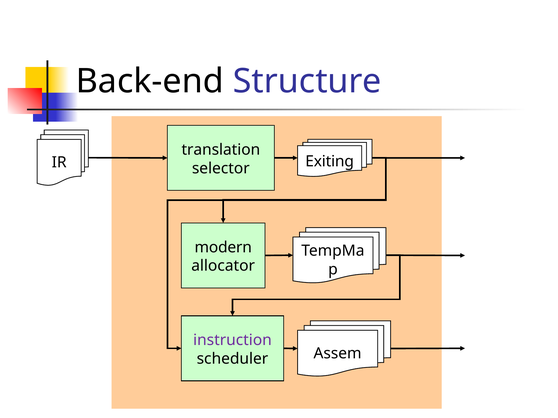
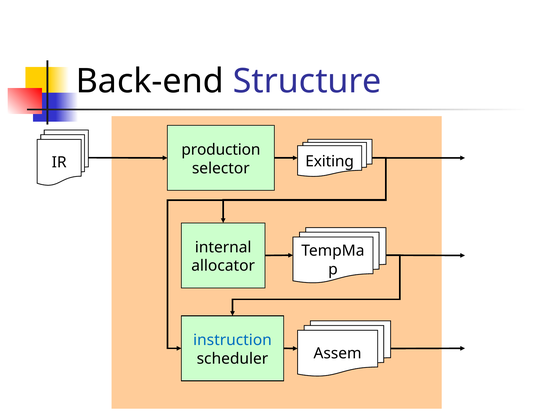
translation: translation -> production (221, 150)
modern: modern -> internal (223, 248)
instruction colour: purple -> blue (232, 341)
